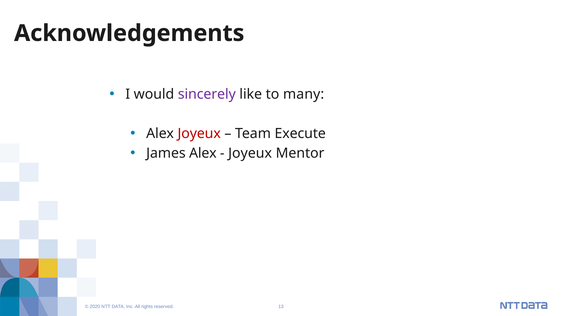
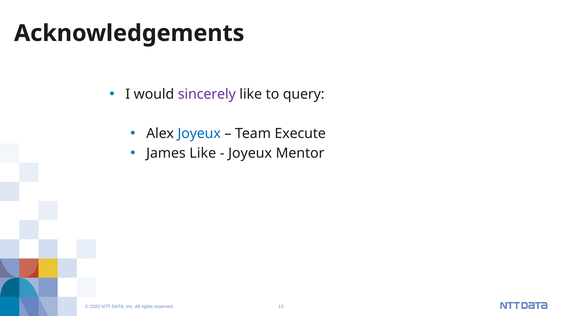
many: many -> query (304, 94)
Joyeux colour: red -> blue (199, 134)
James Alex: Alex -> Like (203, 153)
